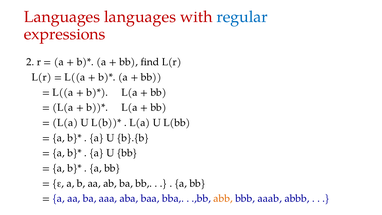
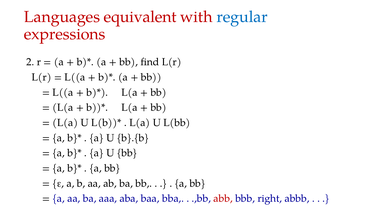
Languages languages: languages -> equivalent (140, 17)
abb colour: orange -> red (223, 198)
aaab: aaab -> right (270, 198)
